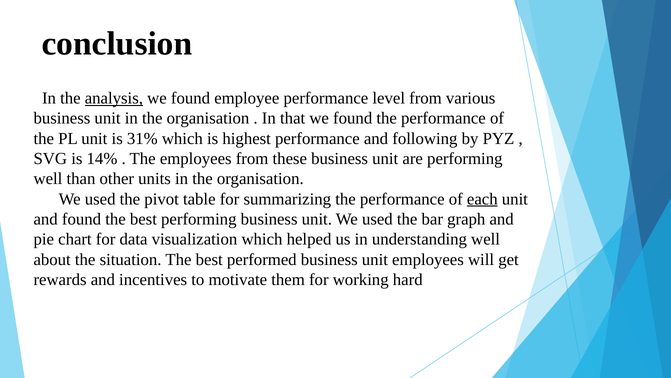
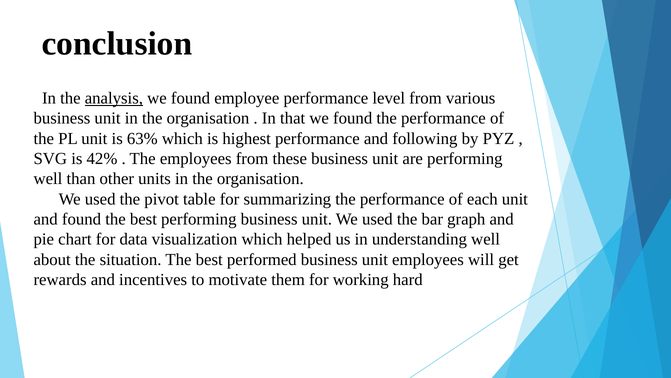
31%: 31% -> 63% (142, 138)
14%: 14% -> 42% (102, 158)
each underline: present -> none (482, 199)
